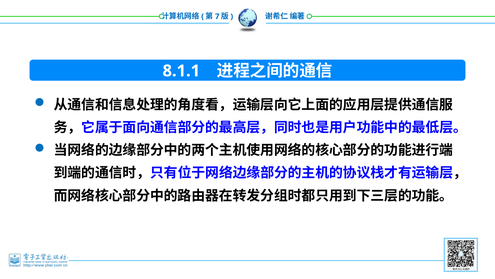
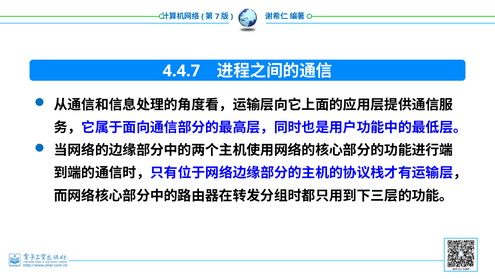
8.1.1: 8.1.1 -> 4.4.7 (181, 71)
